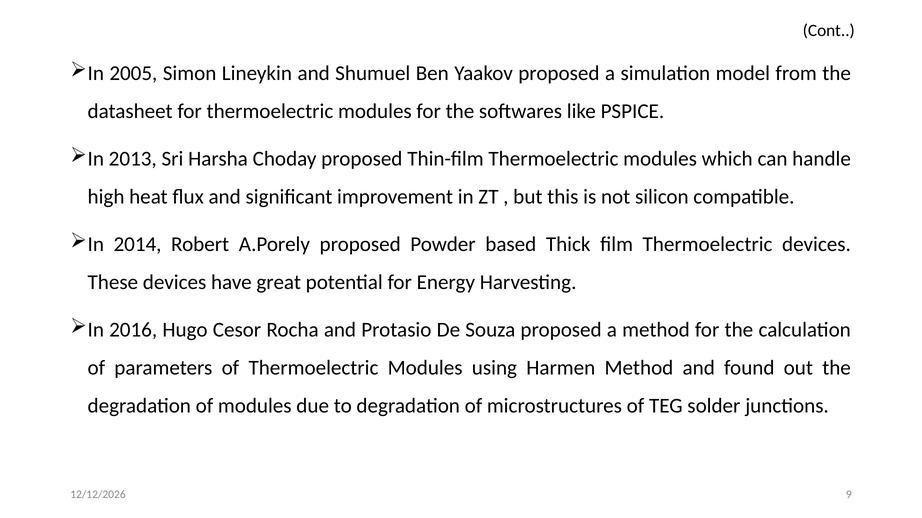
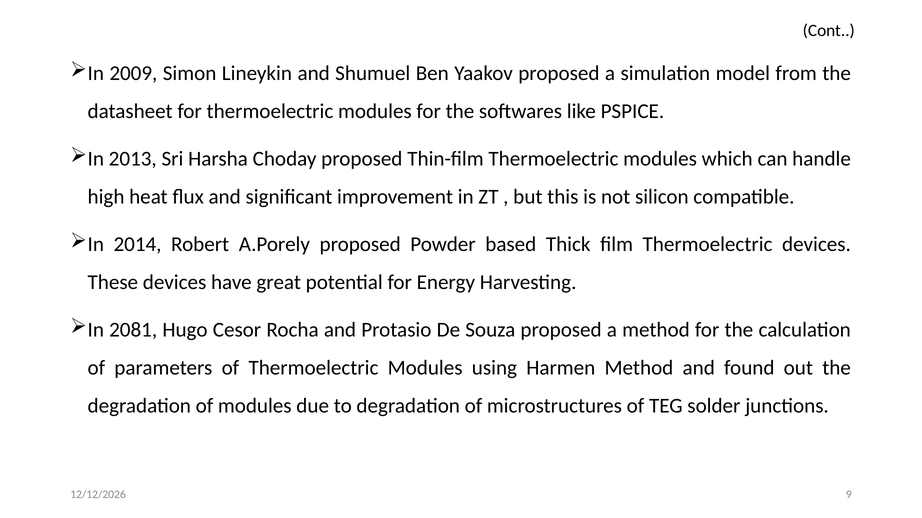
2005: 2005 -> 2009 (133, 73)
2016: 2016 -> 2081 (133, 330)
